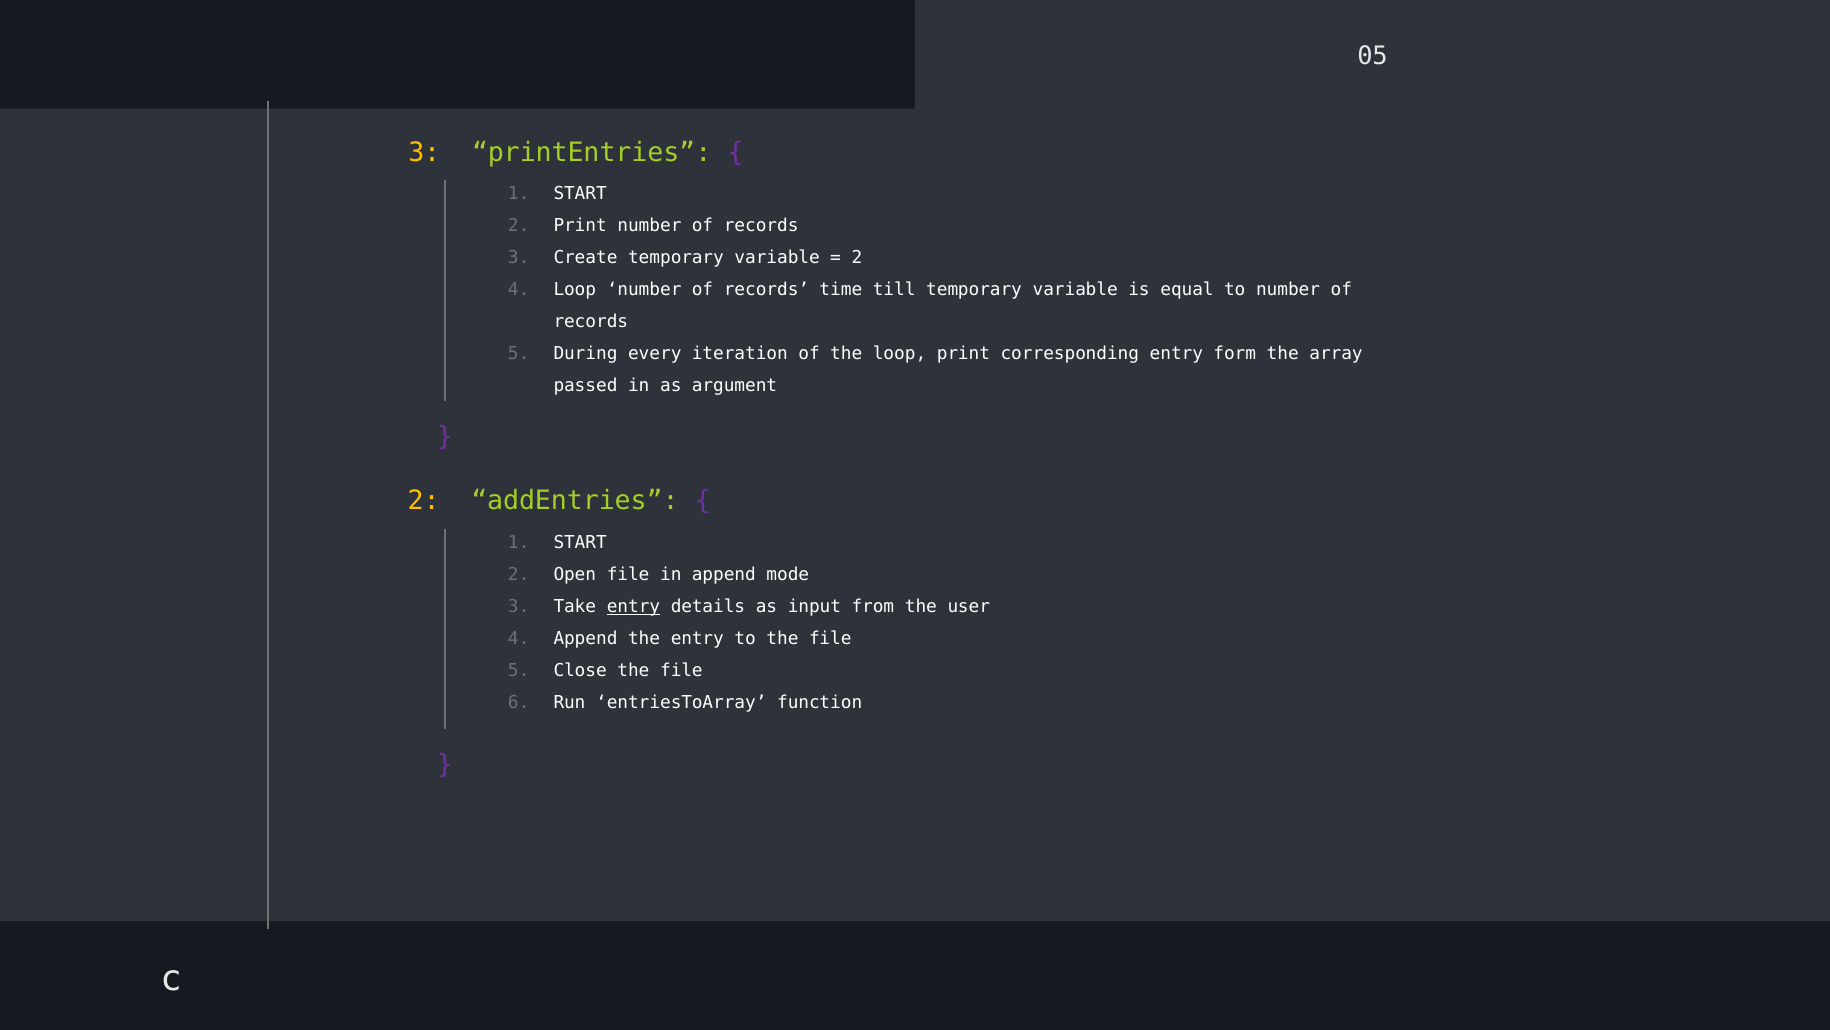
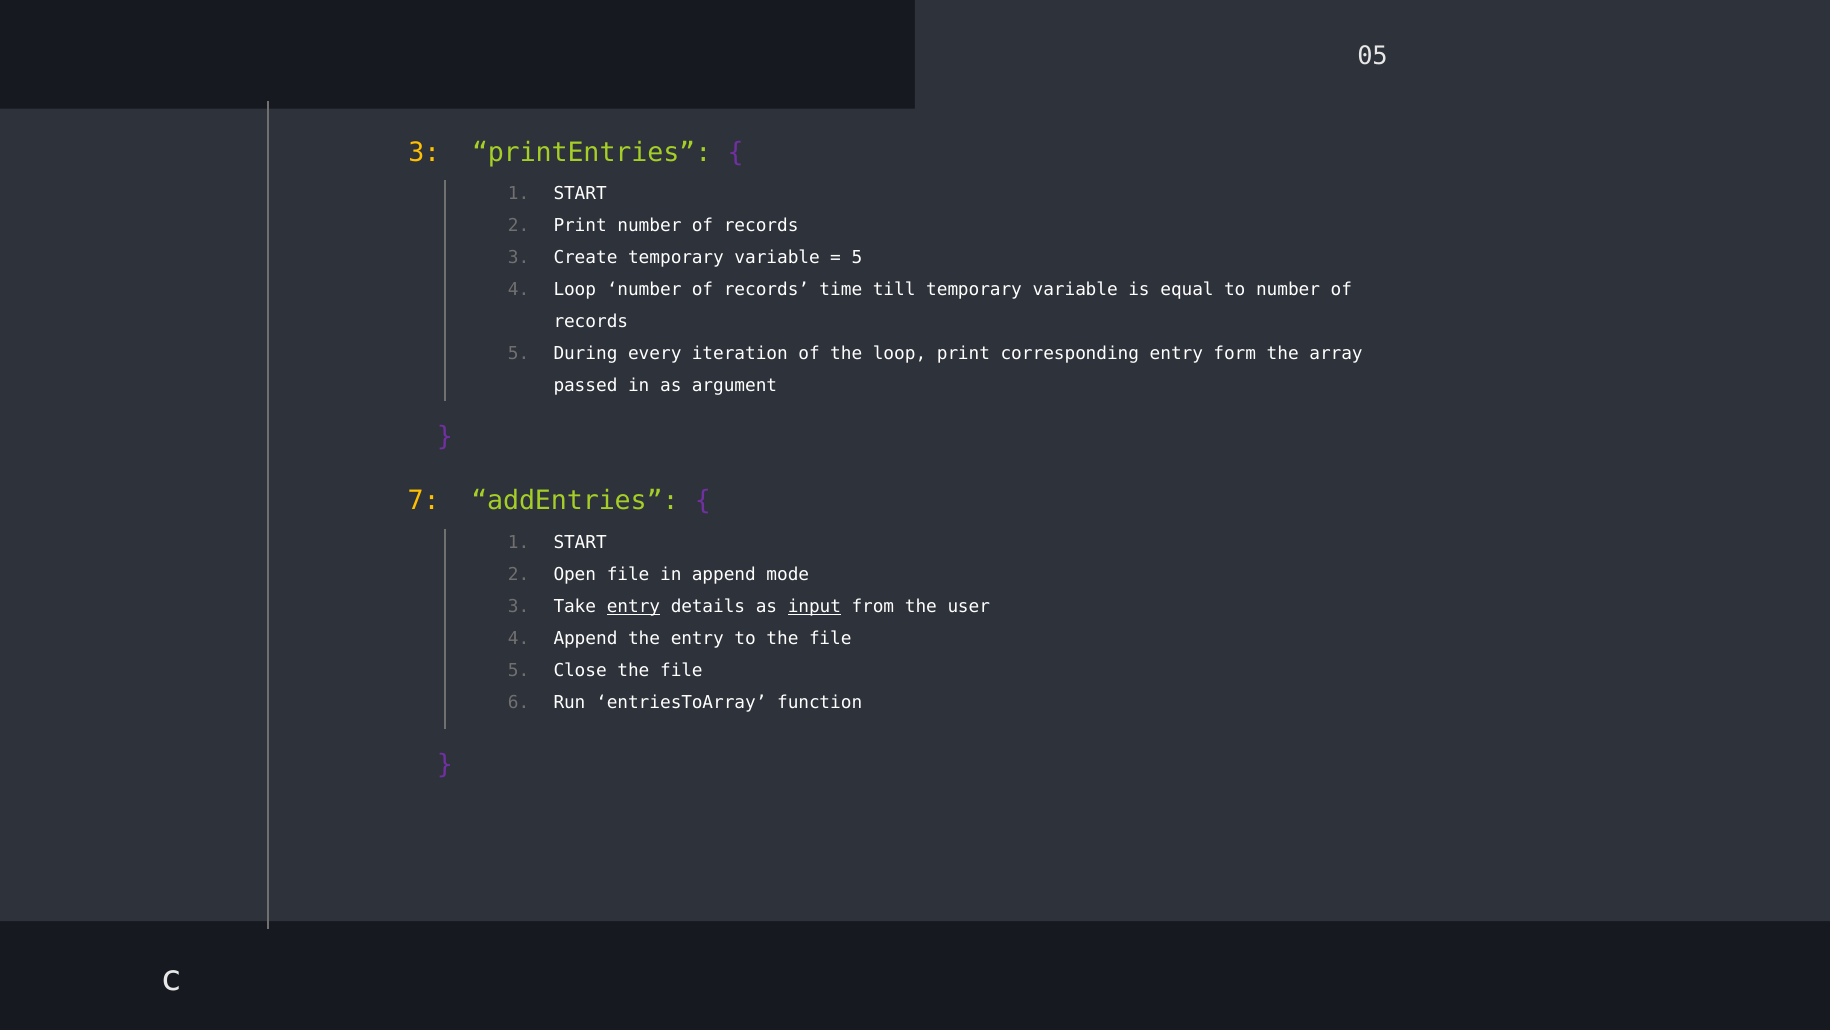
2: 2 -> 5 (857, 258)
2: 2 -> 7 (424, 501)
input underline: none -> present (814, 606)
